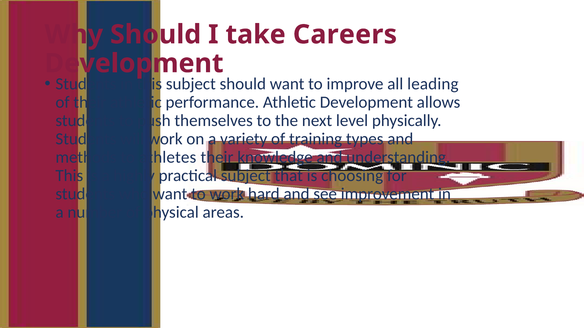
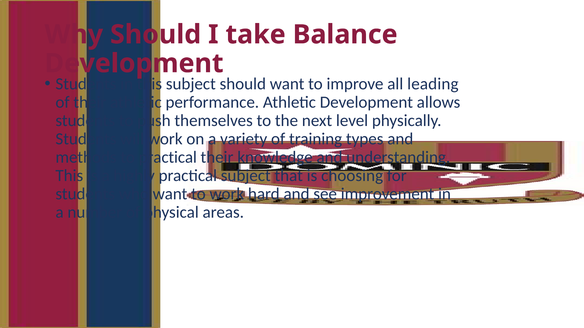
Careers: Careers -> Balance (345, 35)
to athletes: athletes -> practical (168, 157)
